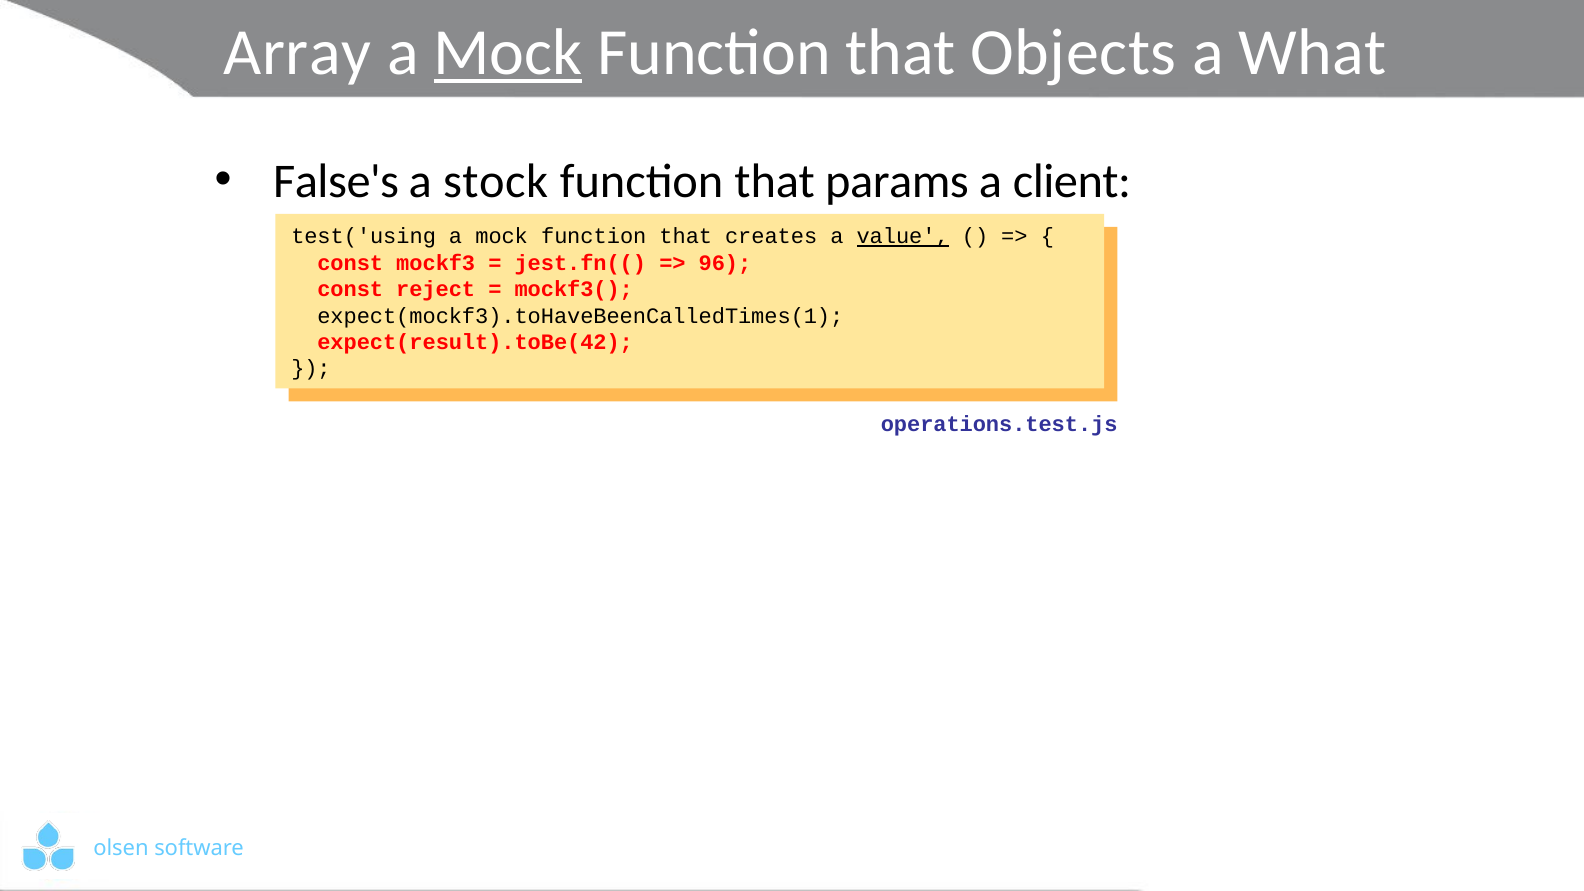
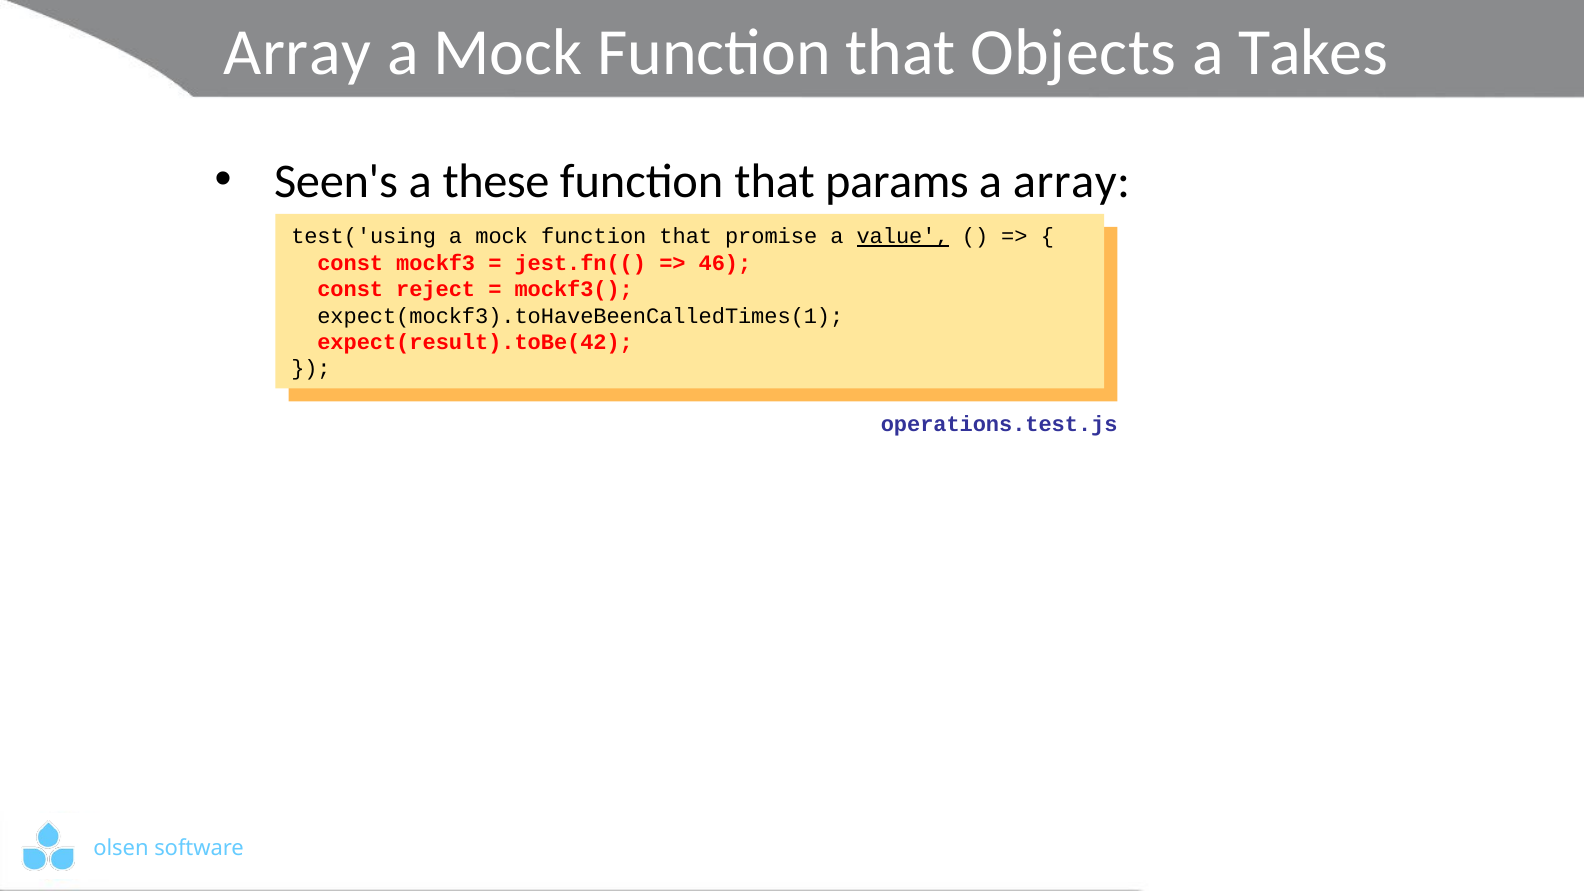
Mock underline: present -> none (508, 53)
What: What -> Takes (1313, 53)
False's: False's -> Seen's (336, 181)
stock: stock -> these (496, 181)
a client: client -> array (1071, 181)
creates: creates -> promise (771, 237)
96: 96 -> 46 (725, 263)
